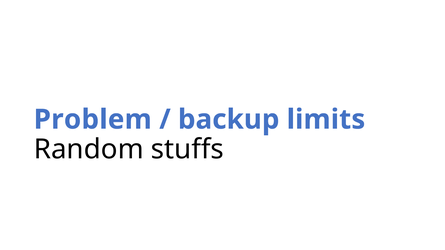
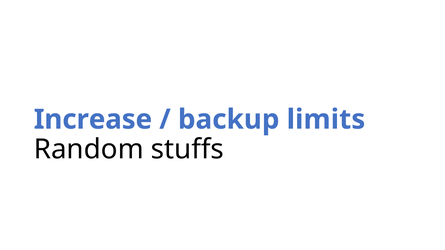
Problem: Problem -> Increase (93, 120)
